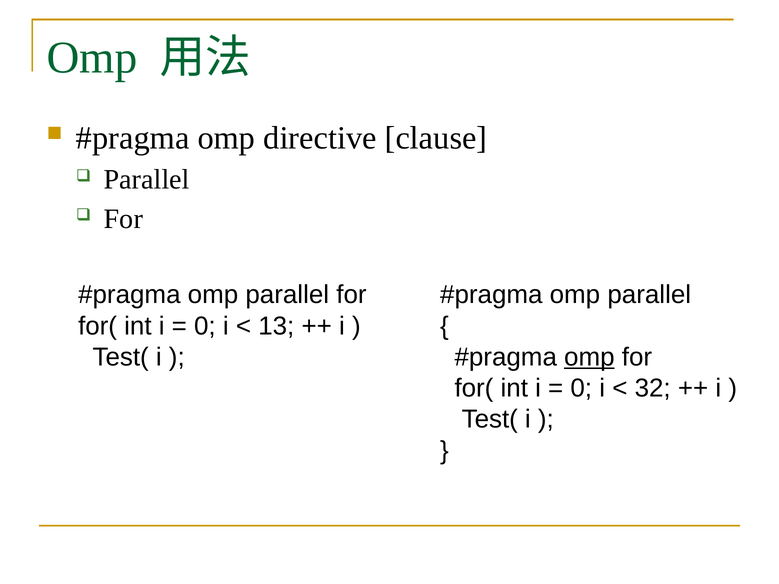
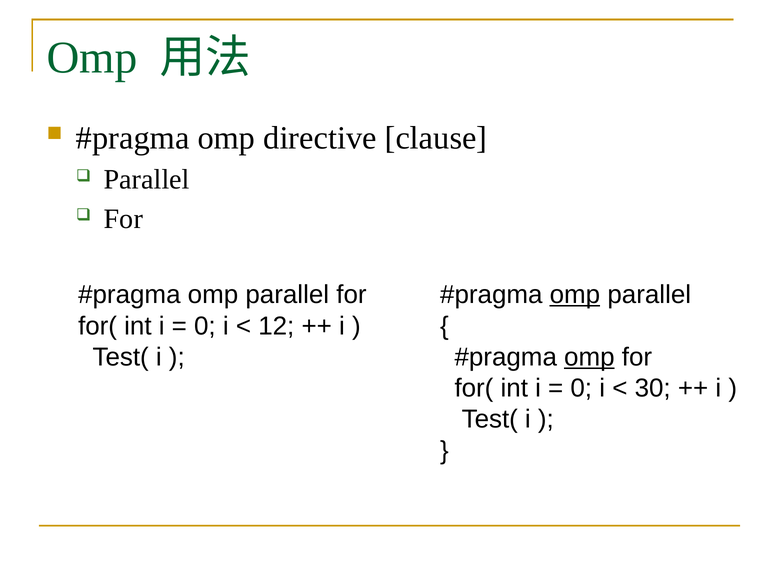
omp underline: none -> present (575, 295)
13: 13 -> 12 (276, 326)
32: 32 -> 30 (653, 388)
